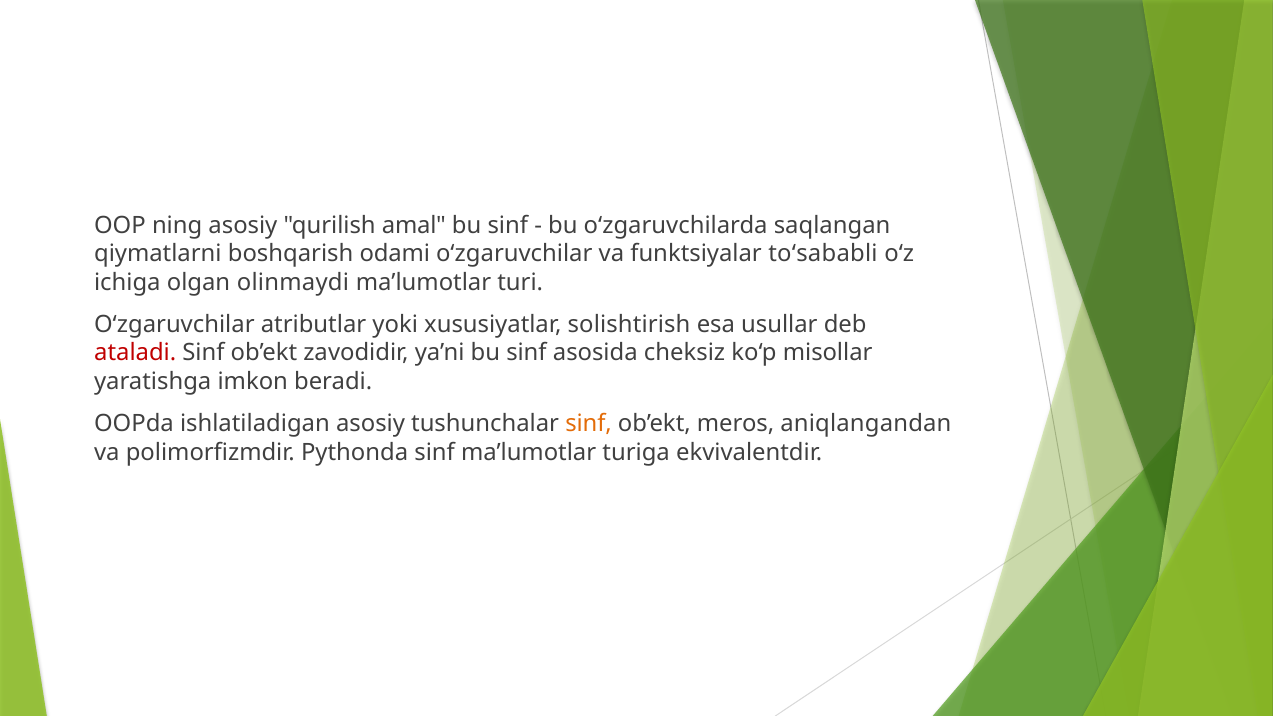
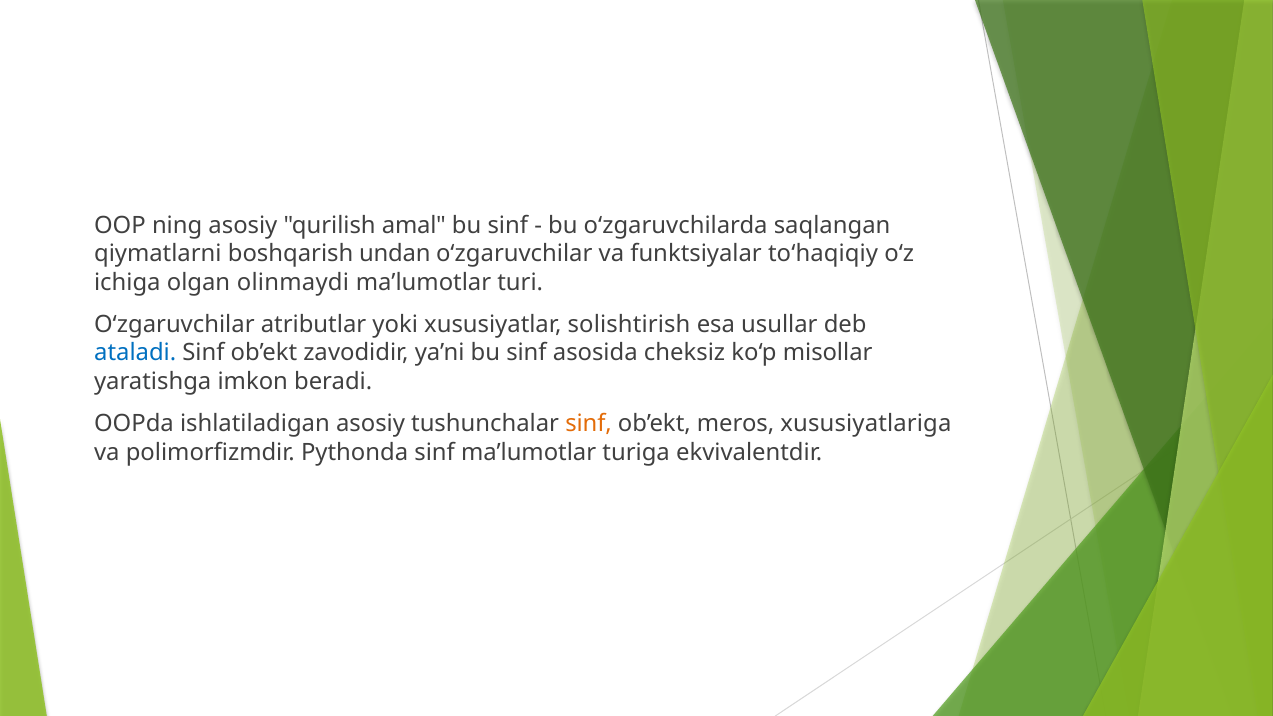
odami: odami -> undan (395, 254)
to‘sababli: to‘sababli -> to‘haqiqiy (823, 254)
ataladi colour: red -> blue (135, 353)
aniqlangandan: aniqlangandan -> xususiyatlariga (866, 424)
